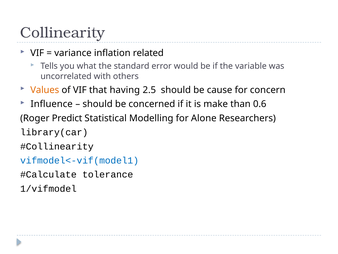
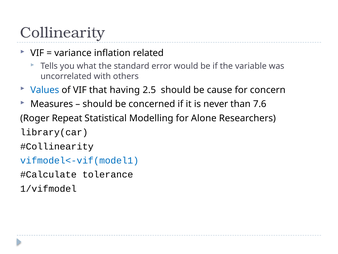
Values colour: orange -> blue (45, 90)
Influence: Influence -> Measures (52, 104)
make: make -> never (216, 104)
0.6: 0.6 -> 7.6 (260, 104)
Predict: Predict -> Repeat (67, 118)
